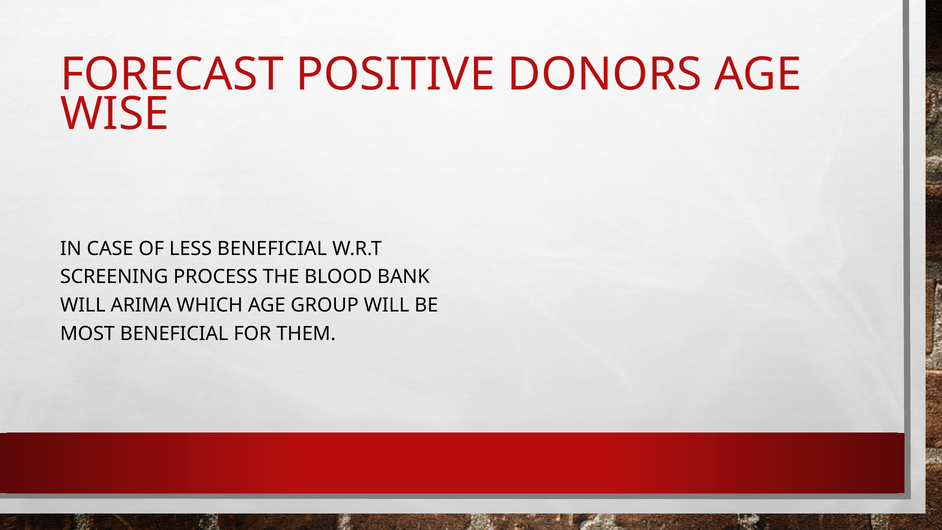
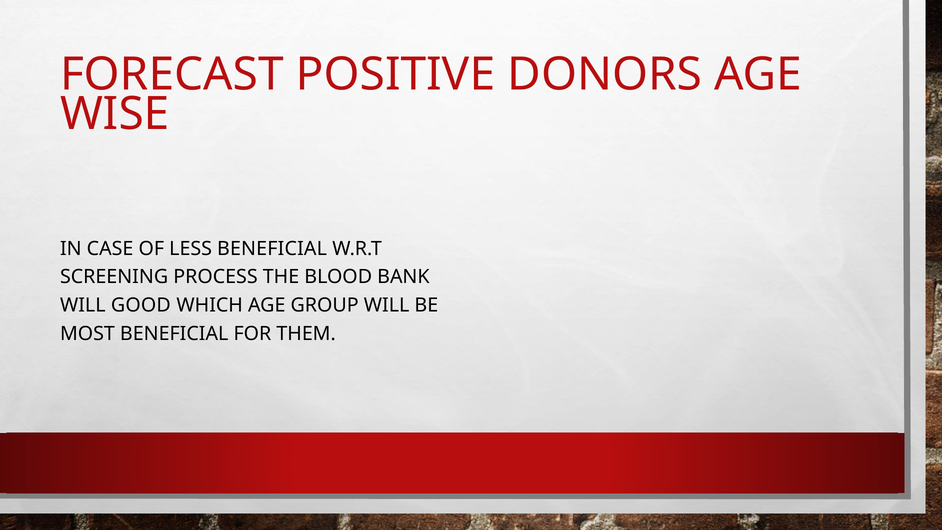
ARIMA: ARIMA -> GOOD (141, 305)
